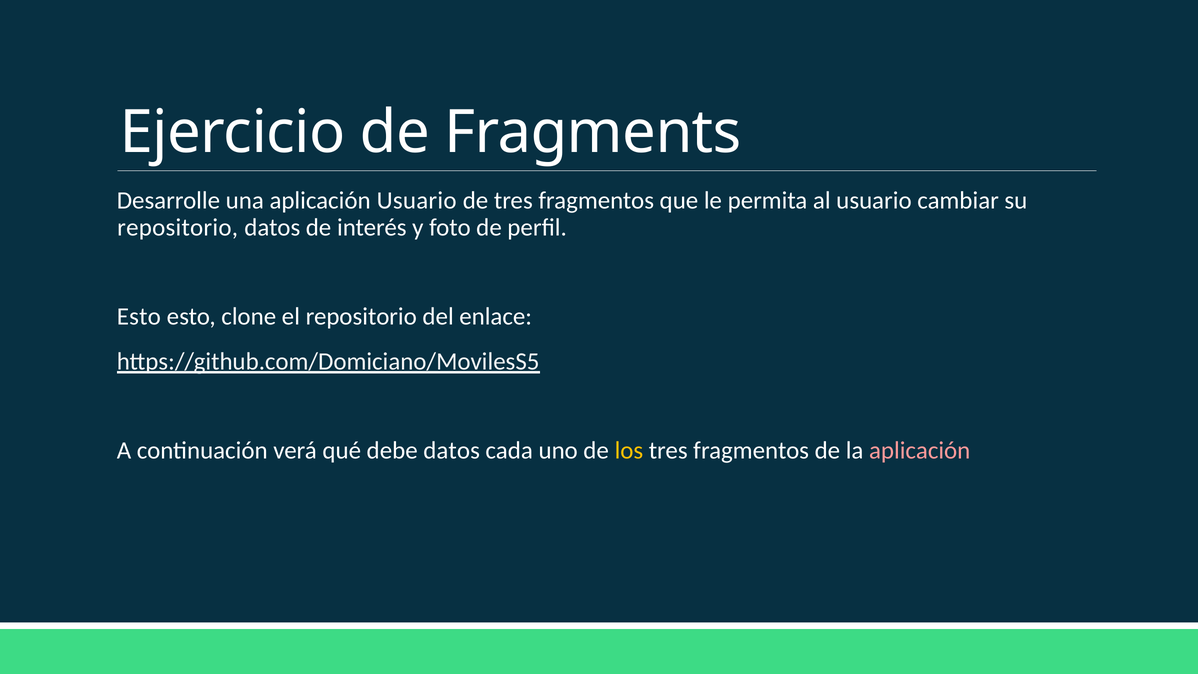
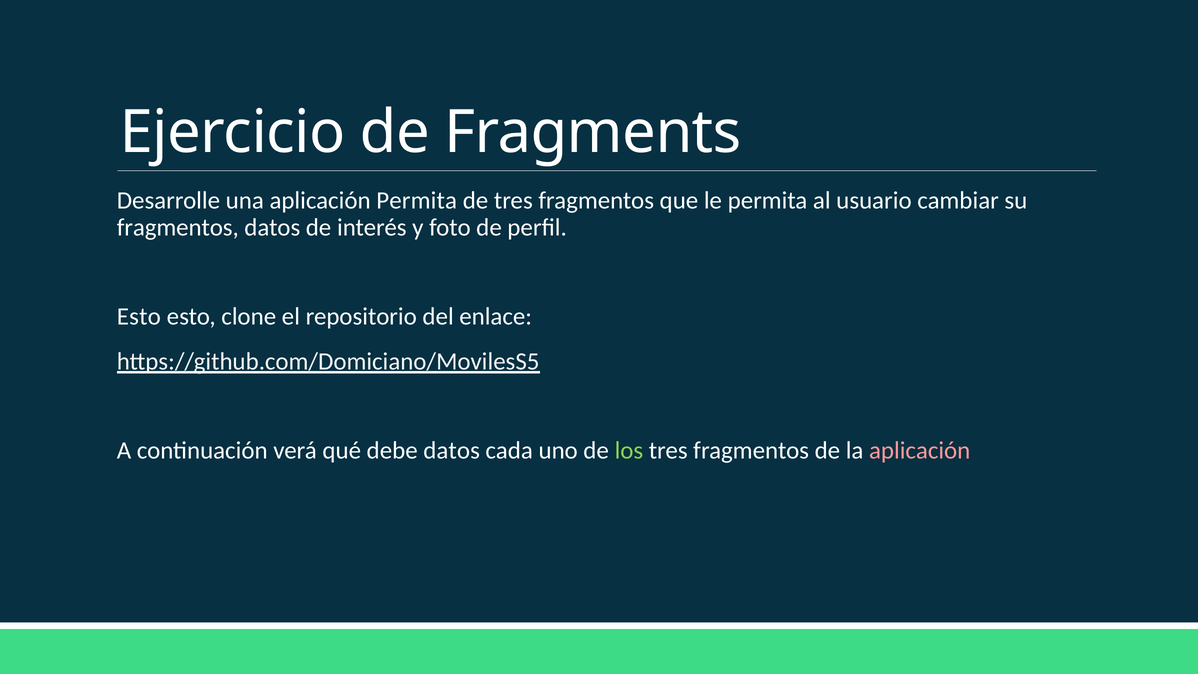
aplicación Usuario: Usuario -> Permita (417, 201)
repositorio: repositorio -> fragmentos (178, 228)
los colour: yellow -> light green (629, 450)
